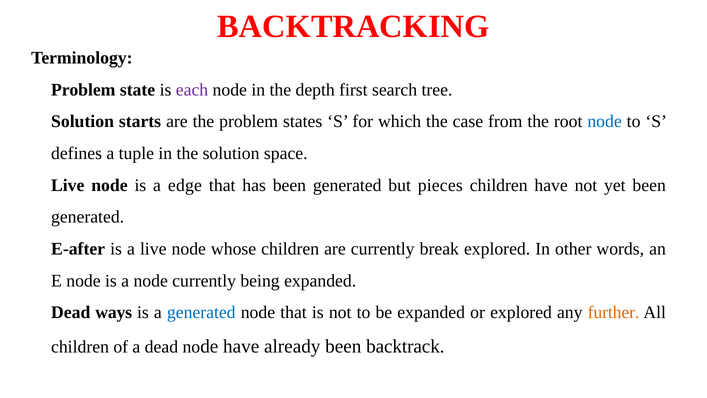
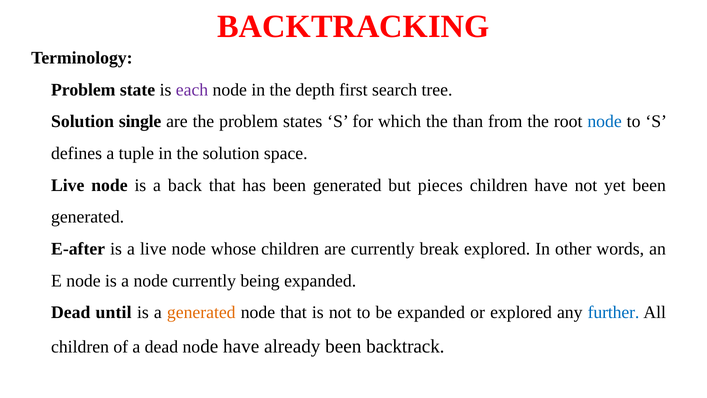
starts: starts -> single (140, 122)
case: case -> than (468, 122)
edge: edge -> back (185, 185)
ways: ways -> until (114, 312)
generated colour: blue -> orange (201, 312)
further colour: orange -> blue (614, 312)
